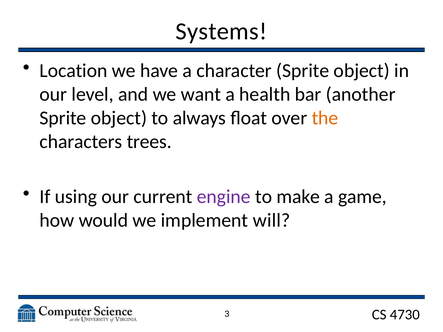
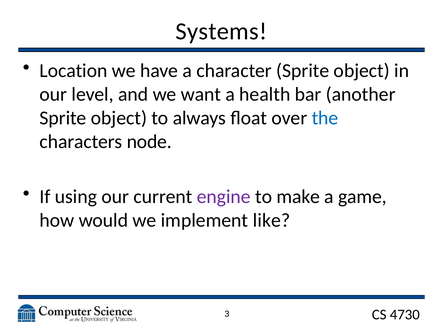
the colour: orange -> blue (325, 118)
trees: trees -> node (149, 142)
will: will -> like (272, 220)
